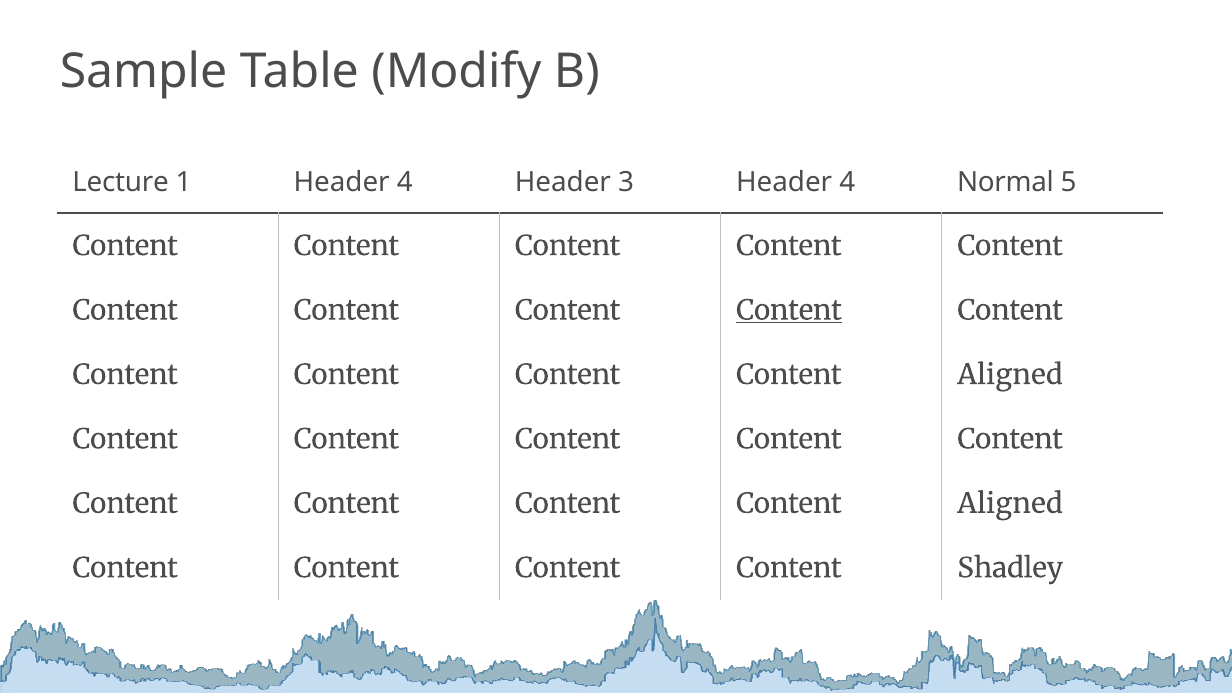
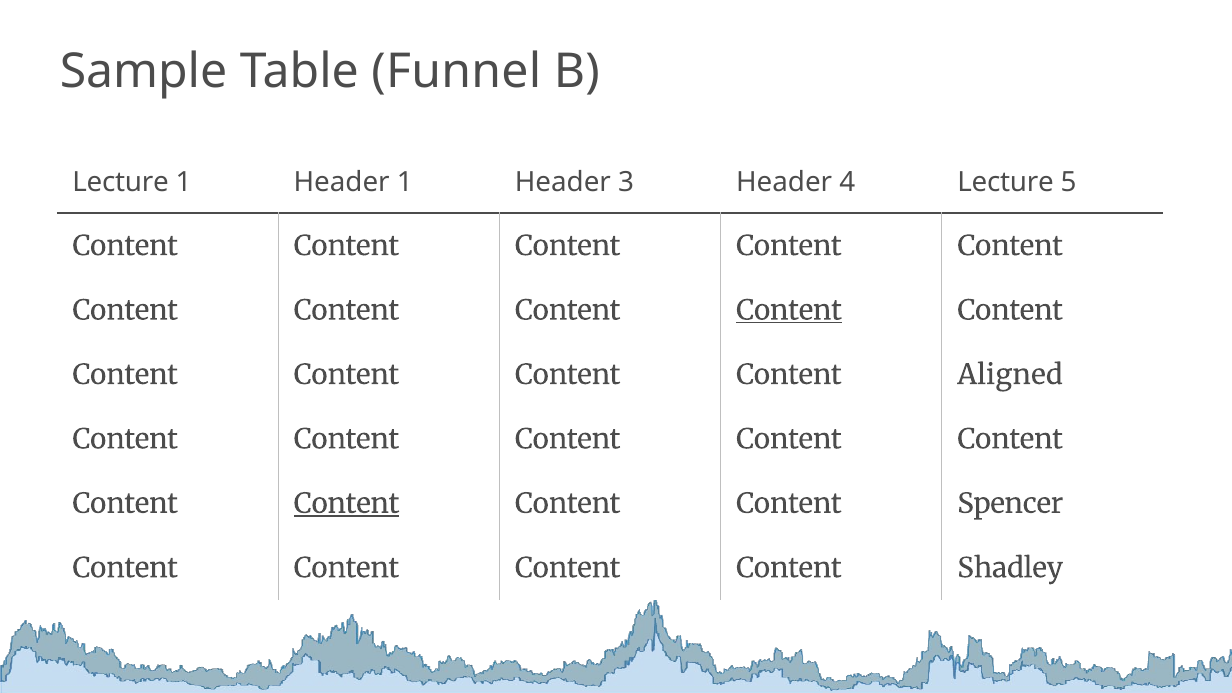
Modify: Modify -> Funnel (456, 72)
1 Header 4: 4 -> 1 (405, 182)
4 Normal: Normal -> Lecture (1006, 182)
Content underline: none -> present (347, 504)
Aligned: Aligned -> Spencer (1010, 504)
